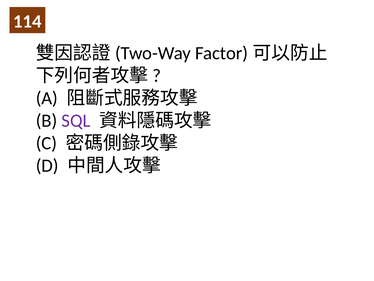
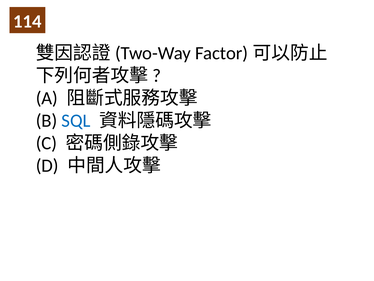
SQL colour: purple -> blue (76, 120)
